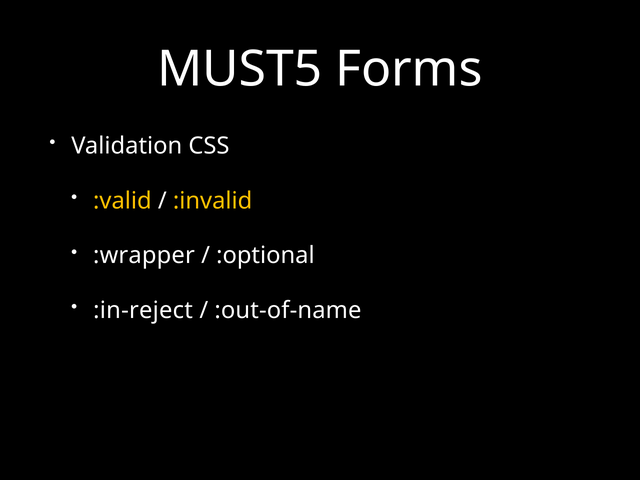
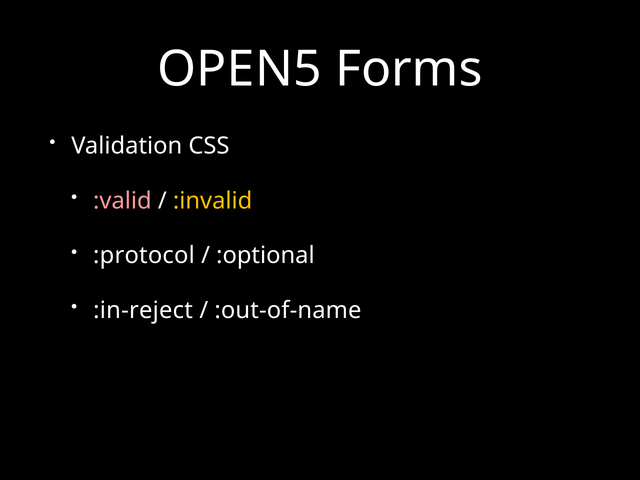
MUST5: MUST5 -> OPEN5 (240, 69)
:valid colour: yellow -> pink (122, 201)
:wrapper: :wrapper -> :protocol (144, 255)
